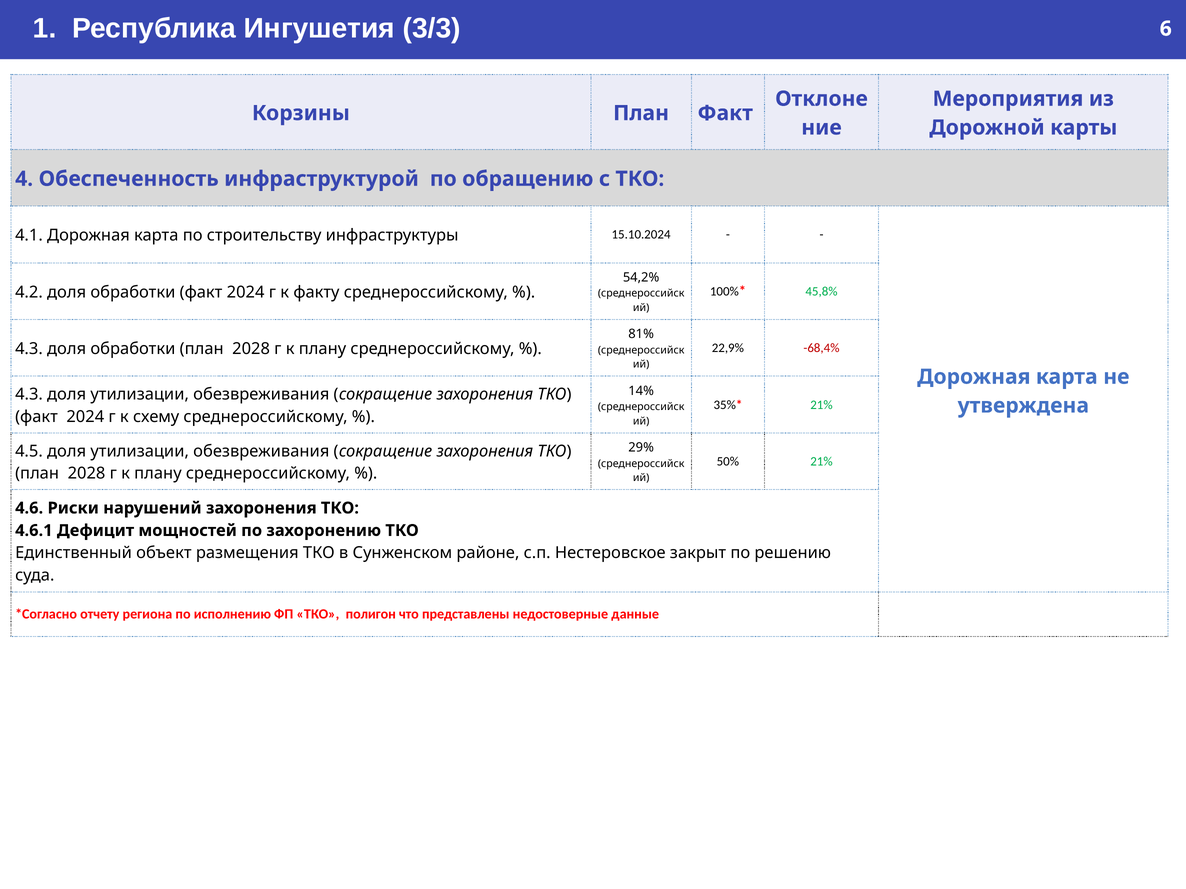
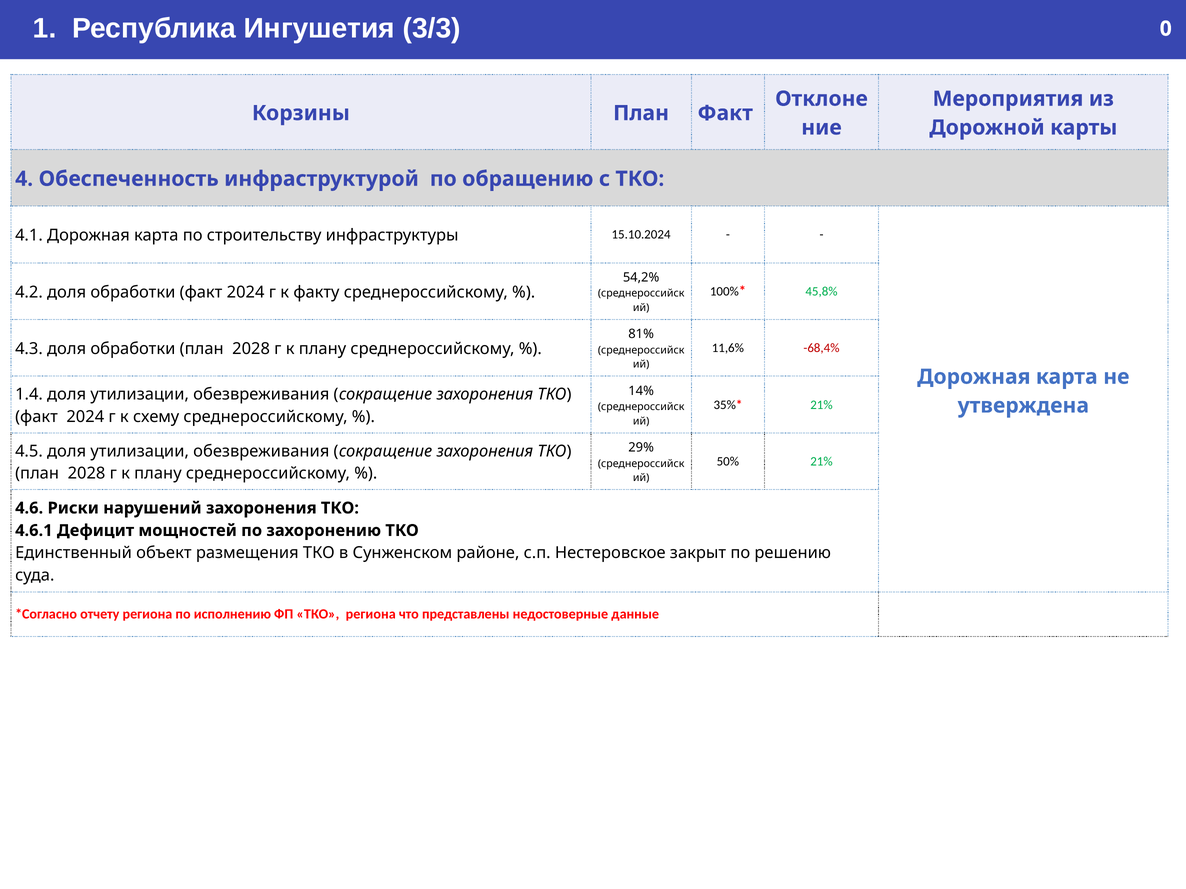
6: 6 -> 0 (1166, 29)
22,9%: 22,9% -> 11,6% (728, 348)
4.3: 4.3 -> 1.4 (29, 395)
ТКО полигон: полигон -> региона (371, 615)
